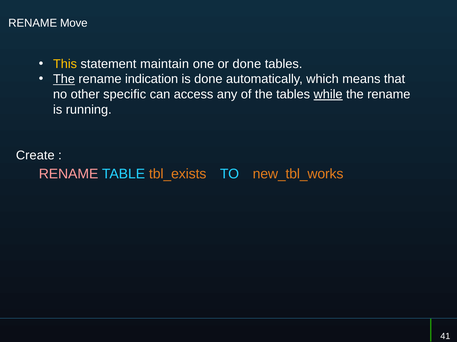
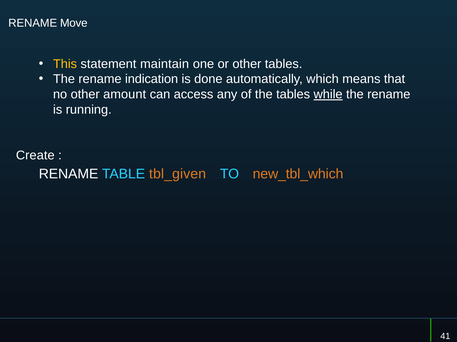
or done: done -> other (247, 64)
The underline: present -> none (64, 79)
specific: specific -> amount (125, 95)
RENAME colour: pink -> white (69, 174)
tbl_exists: tbl_exists -> tbl_given (178, 174)
new_tbl_works: new_tbl_works -> new_tbl_which (298, 174)
